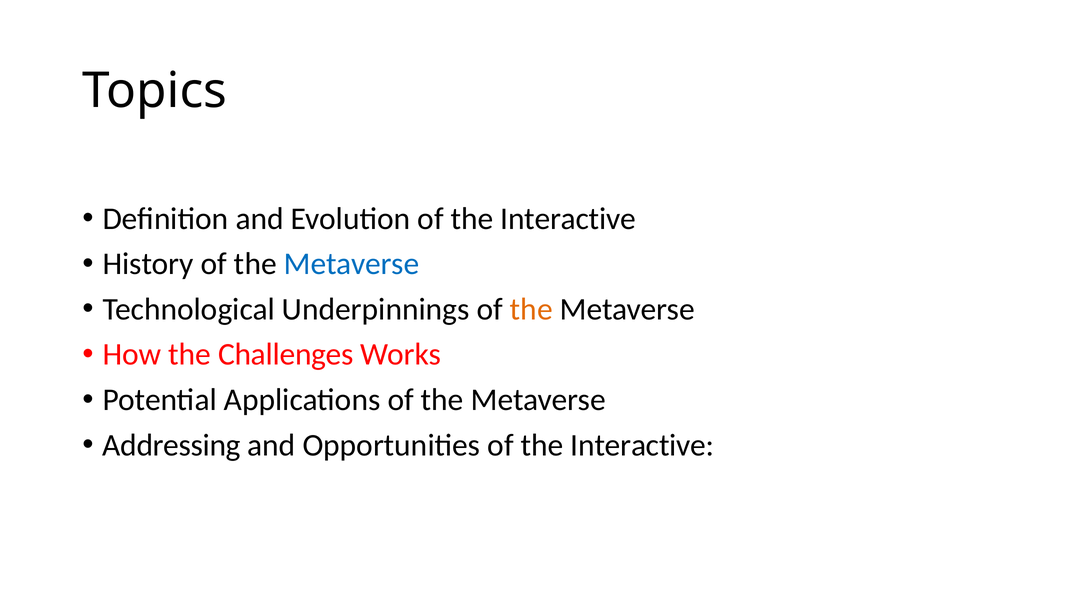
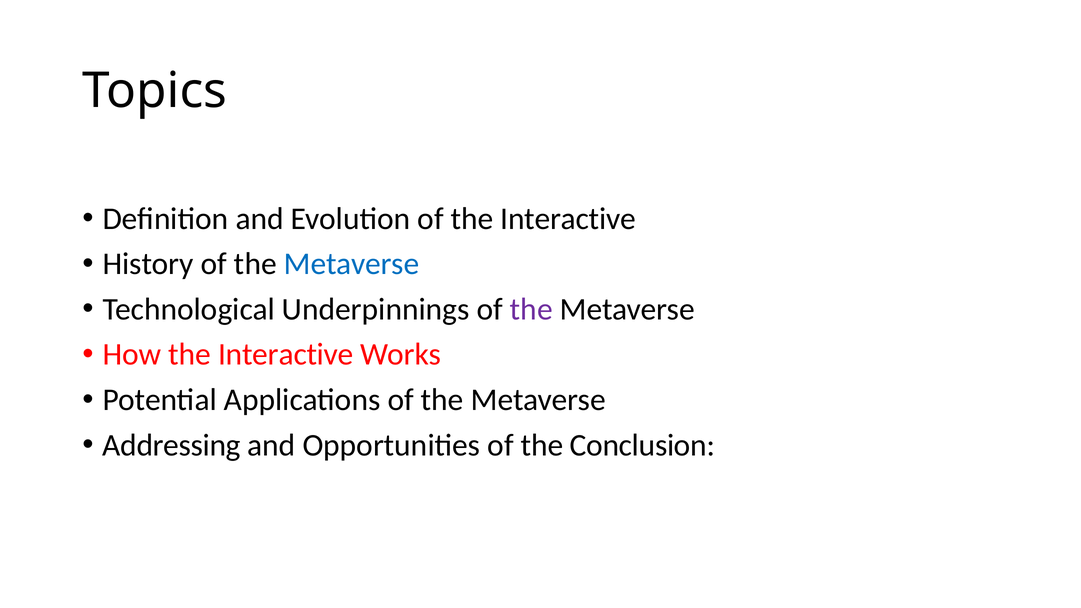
the colour: orange -> purple (531, 309)
How the Challenges: Challenges -> Interactive (286, 355)
Opportunities of the Interactive: Interactive -> Conclusion (642, 445)
